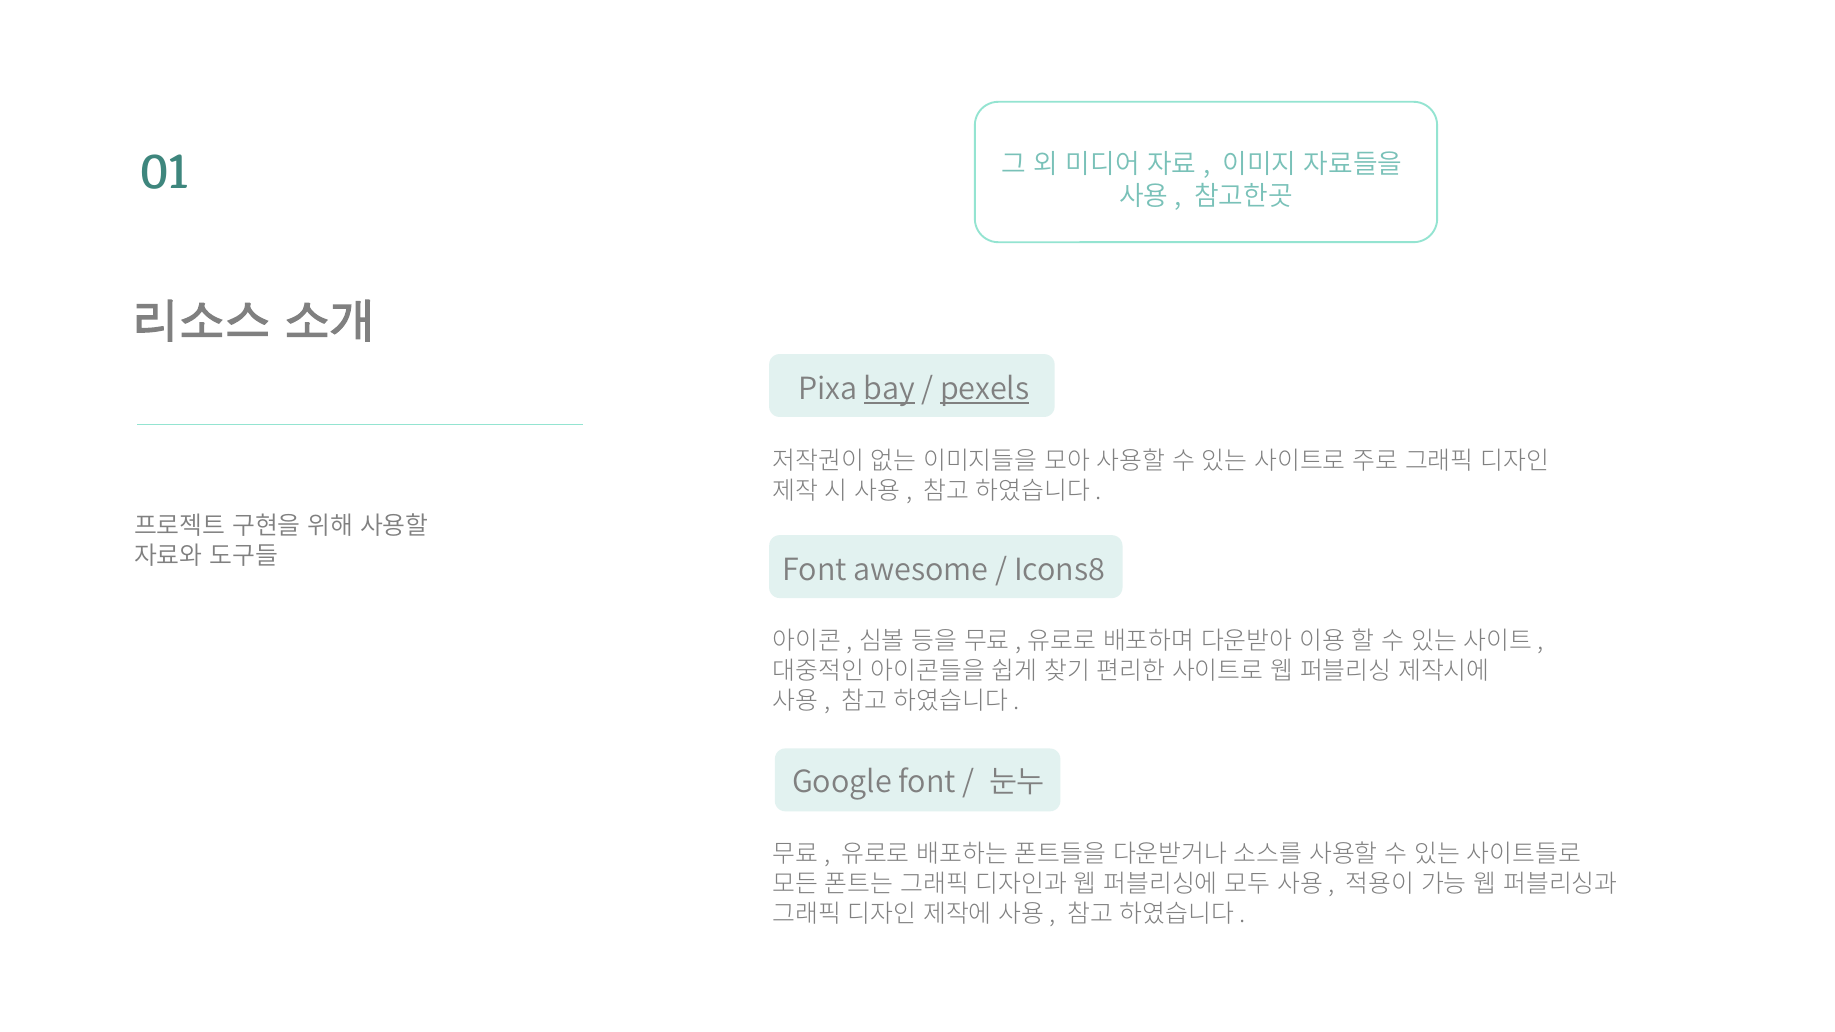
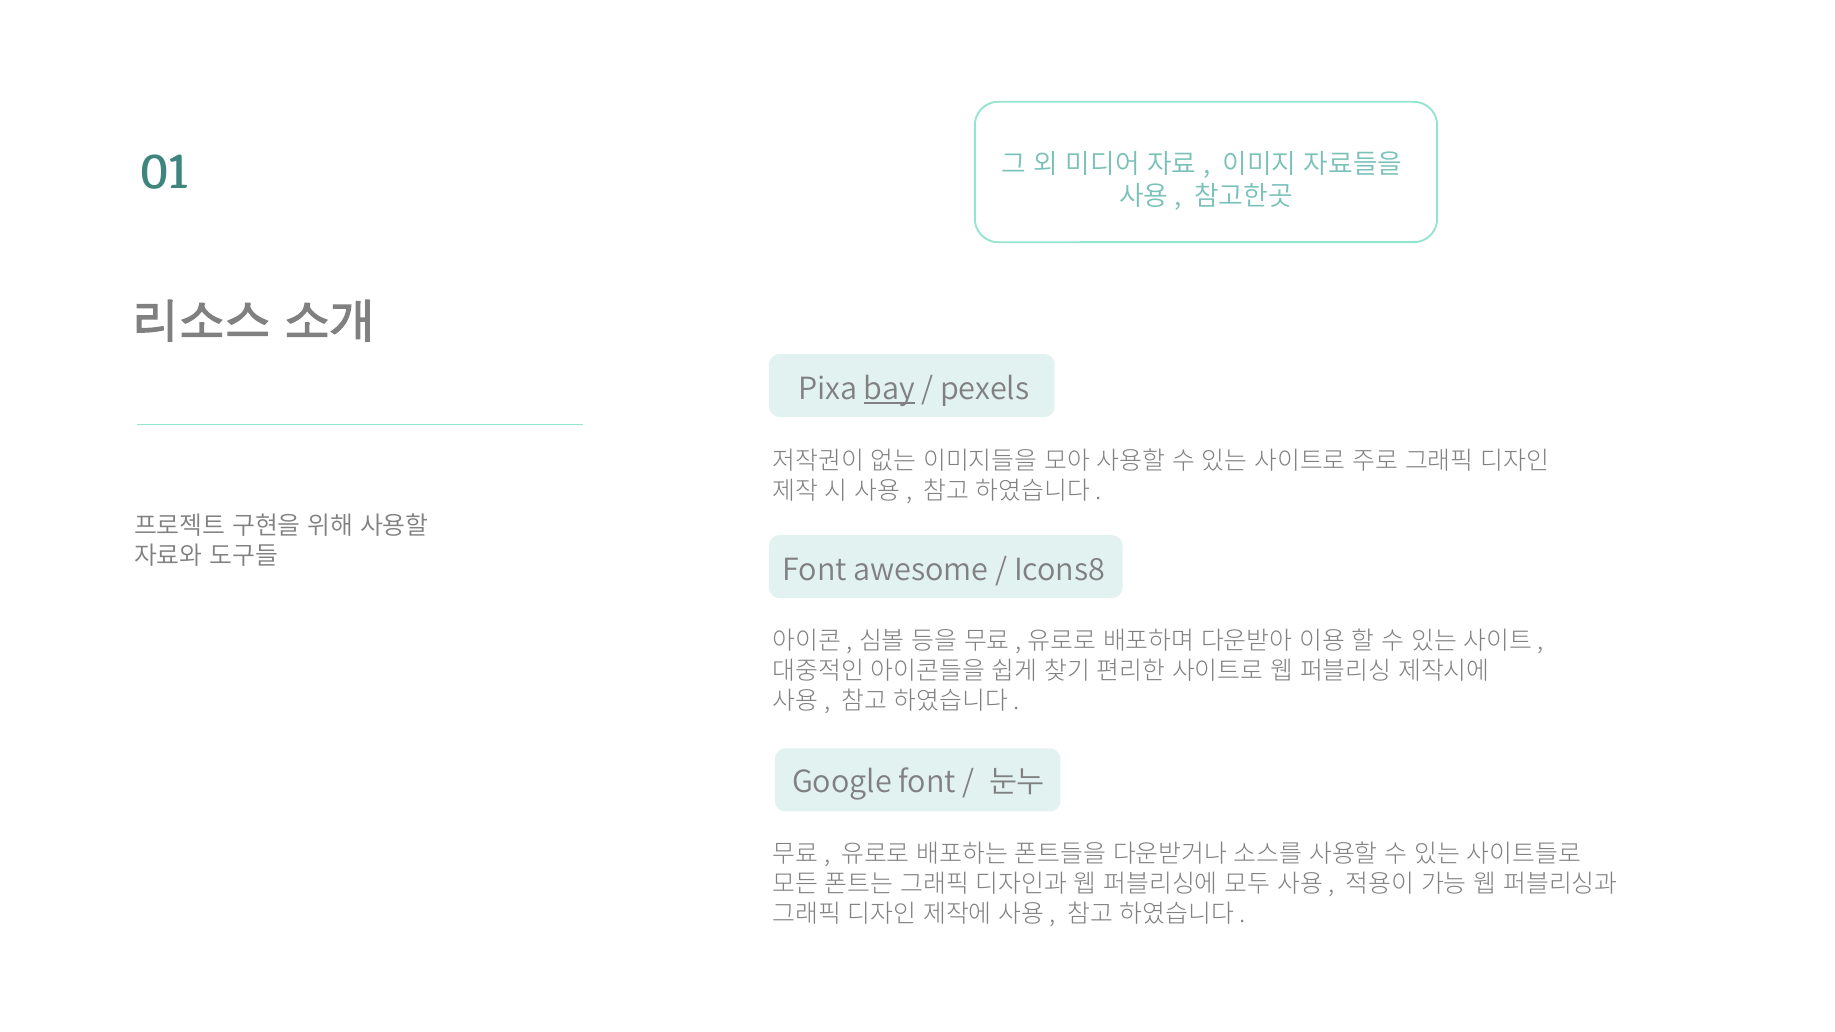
pexels underline: present -> none (985, 390)
